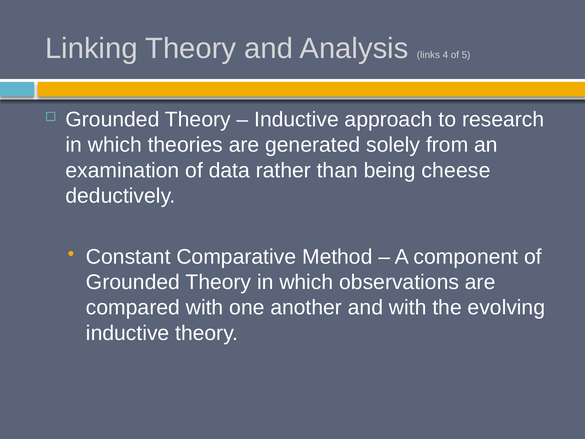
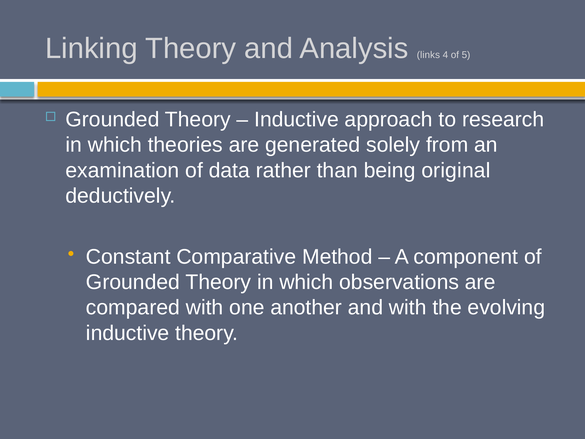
cheese: cheese -> original (456, 170)
